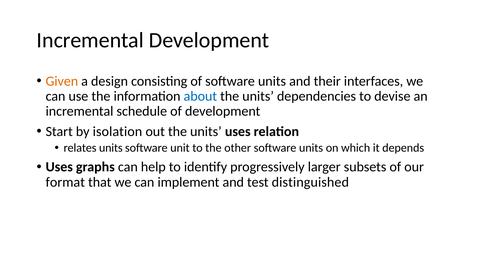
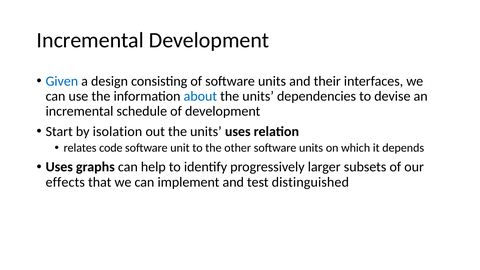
Given colour: orange -> blue (62, 81)
relates units: units -> code (111, 148)
format: format -> effects (65, 182)
